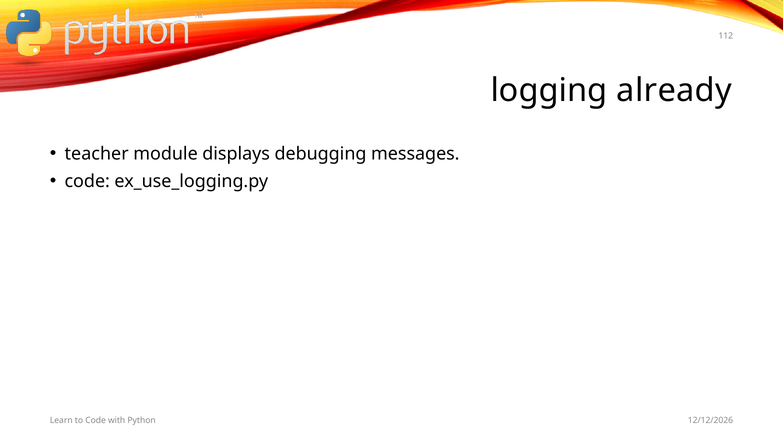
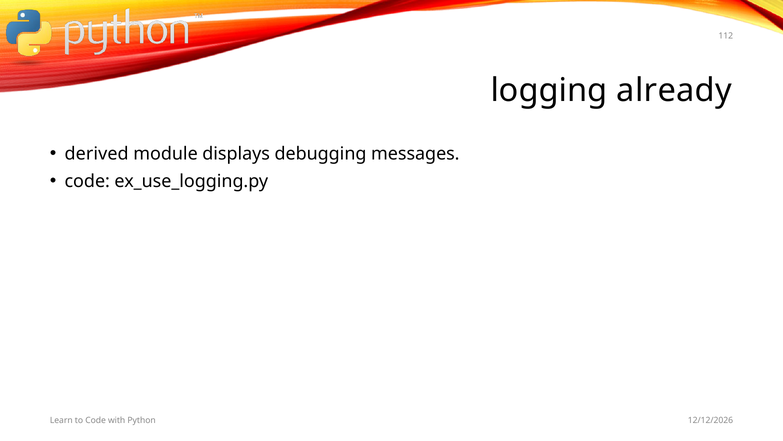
teacher: teacher -> derived (97, 153)
